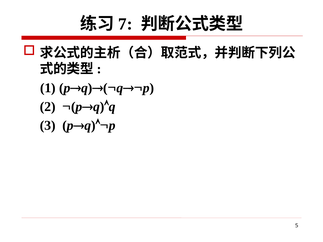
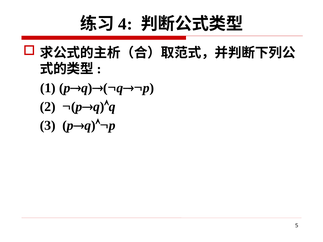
7: 7 -> 4 (125, 24)
